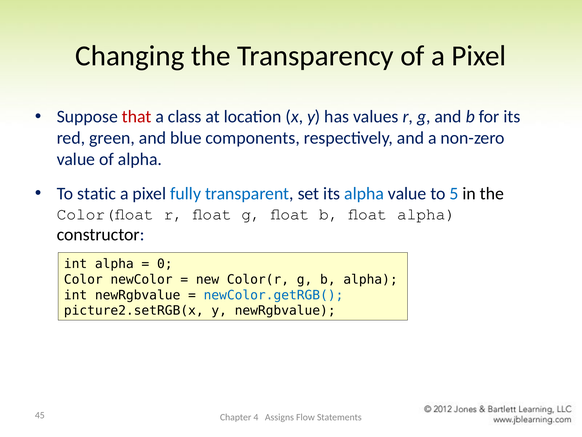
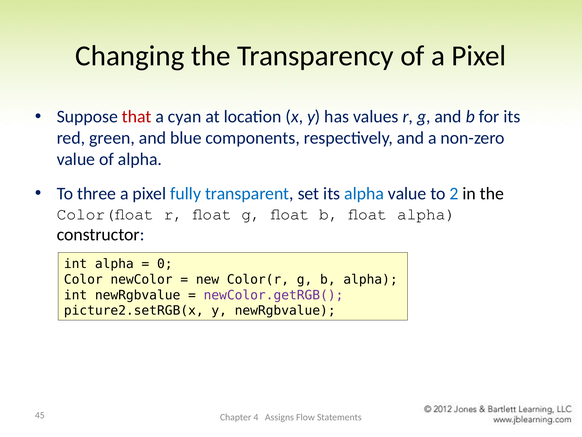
class: class -> cyan (185, 117)
static: static -> three (97, 194)
5: 5 -> 2 (454, 194)
newColor.getRGB( colour: blue -> purple (274, 295)
